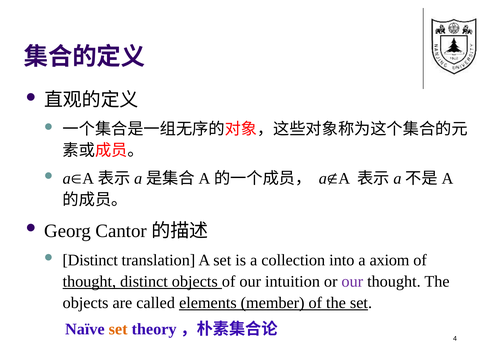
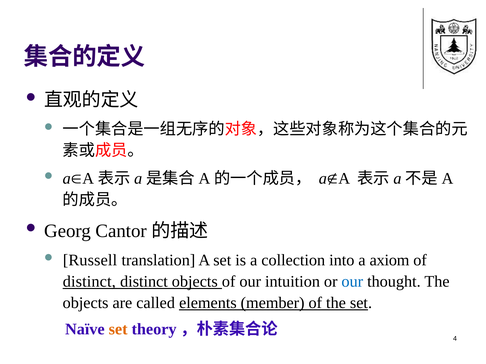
Distinct: Distinct -> Russell (90, 260)
thought: thought -> distinct (89, 282)
our colour: purple -> blue (352, 282)
